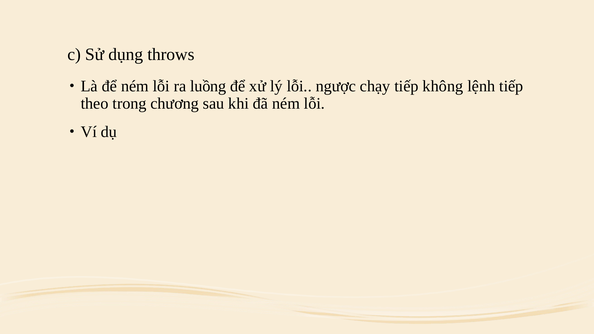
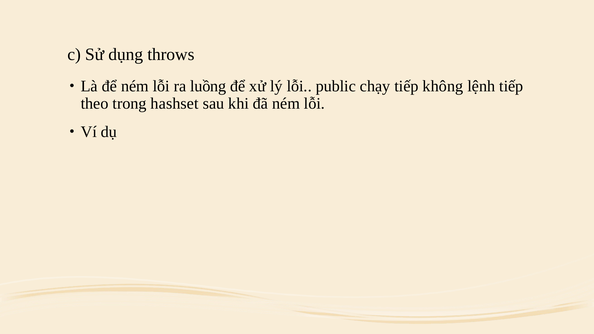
ngược: ngược -> public (336, 86)
chương: chương -> hashset (175, 104)
